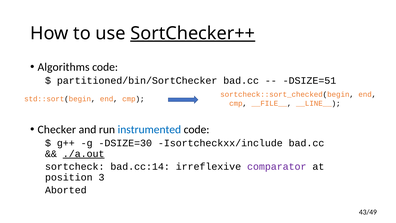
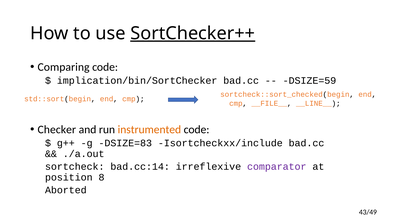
Algorithms: Algorithms -> Comparing (64, 67)
partitioned/bin/SortChecker: partitioned/bin/SortChecker -> implication/bin/SortChecker (137, 81)
DSIZE=51: DSIZE=51 -> DSIZE=59 (309, 81)
instrumented colour: blue -> orange (149, 129)
DSIZE=30: DSIZE=30 -> DSIZE=83 (125, 143)
./a.out underline: present -> none (84, 154)
3: 3 -> 8 (101, 177)
